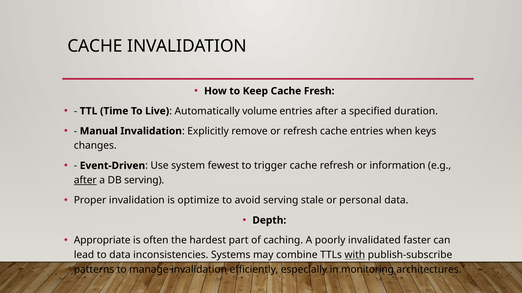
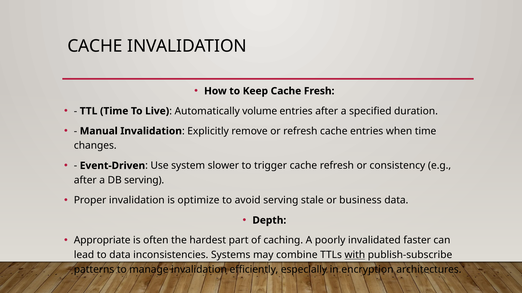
when keys: keys -> time (426, 131)
fewest: fewest -> slower (223, 166)
information: information -> consistency (397, 166)
after underline: present -> none (85, 181)
personal: personal -> business (360, 201)
monitoring: monitoring -> encryption (367, 270)
